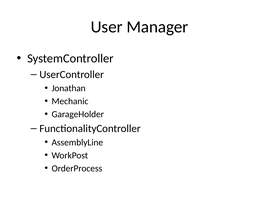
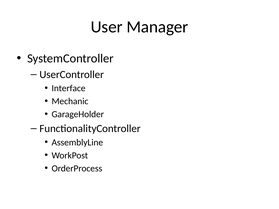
Jonathan: Jonathan -> Interface (69, 88)
